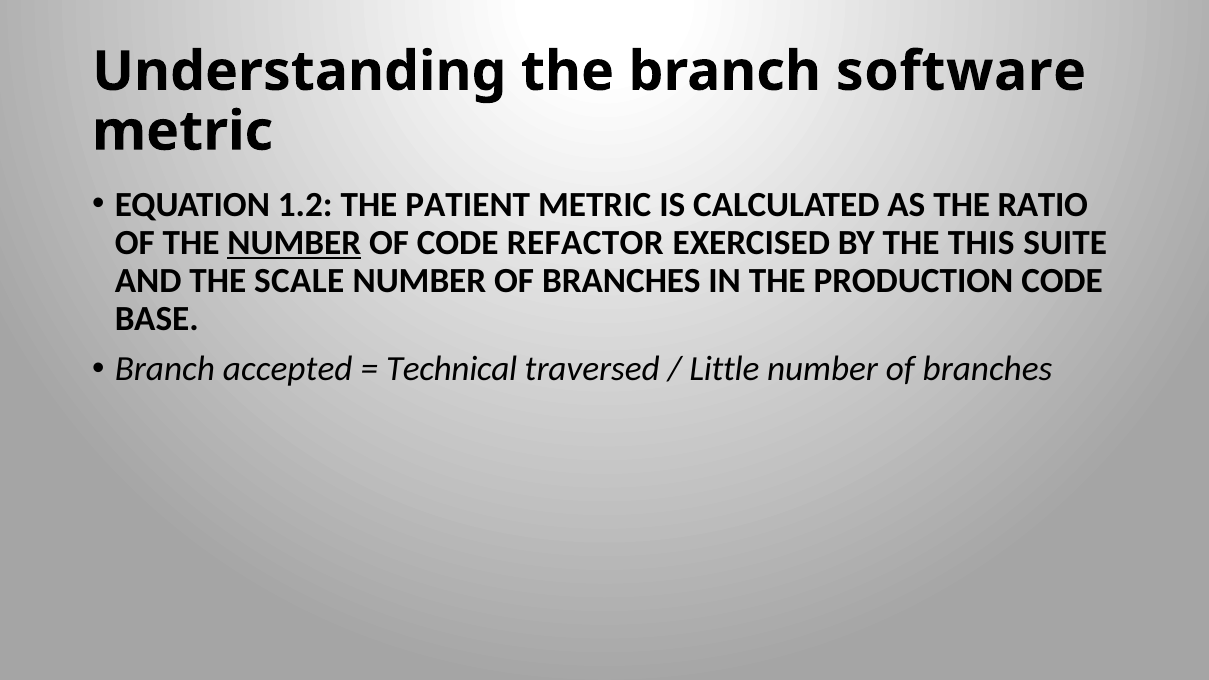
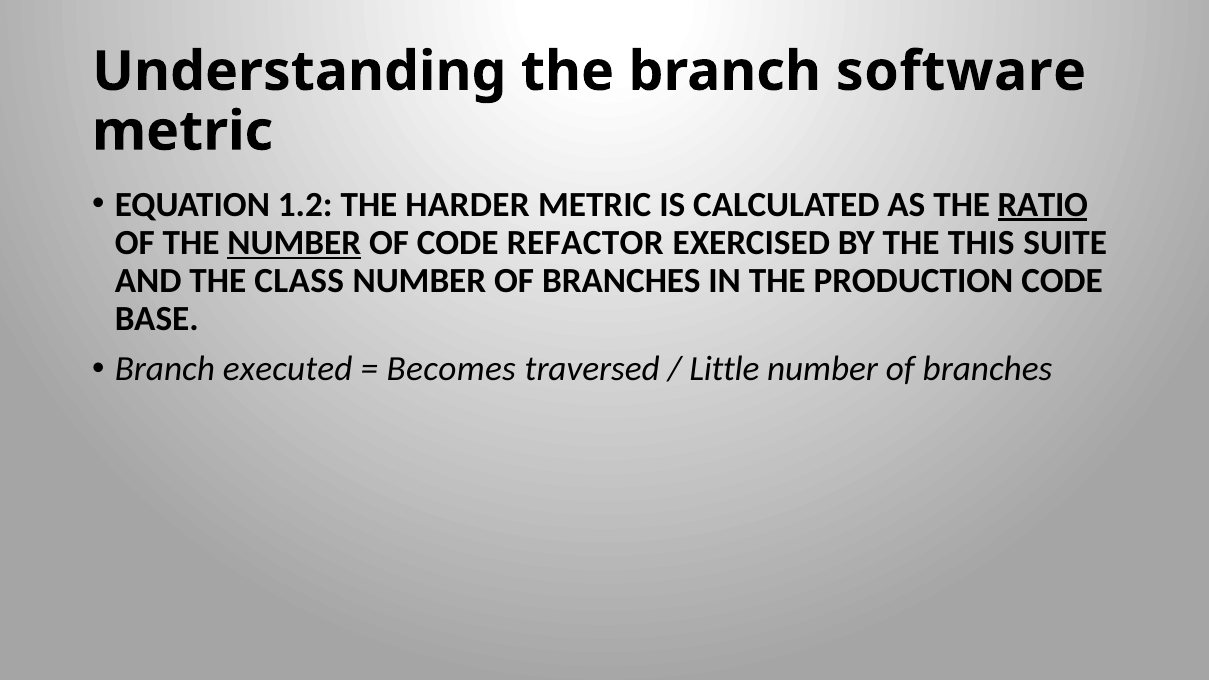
PATIENT: PATIENT -> HARDER (468, 204)
RATIO underline: none -> present (1043, 204)
SCALE: SCALE -> CLASS (299, 281)
accepted: accepted -> executed (288, 369)
Technical: Technical -> Becomes (451, 369)
